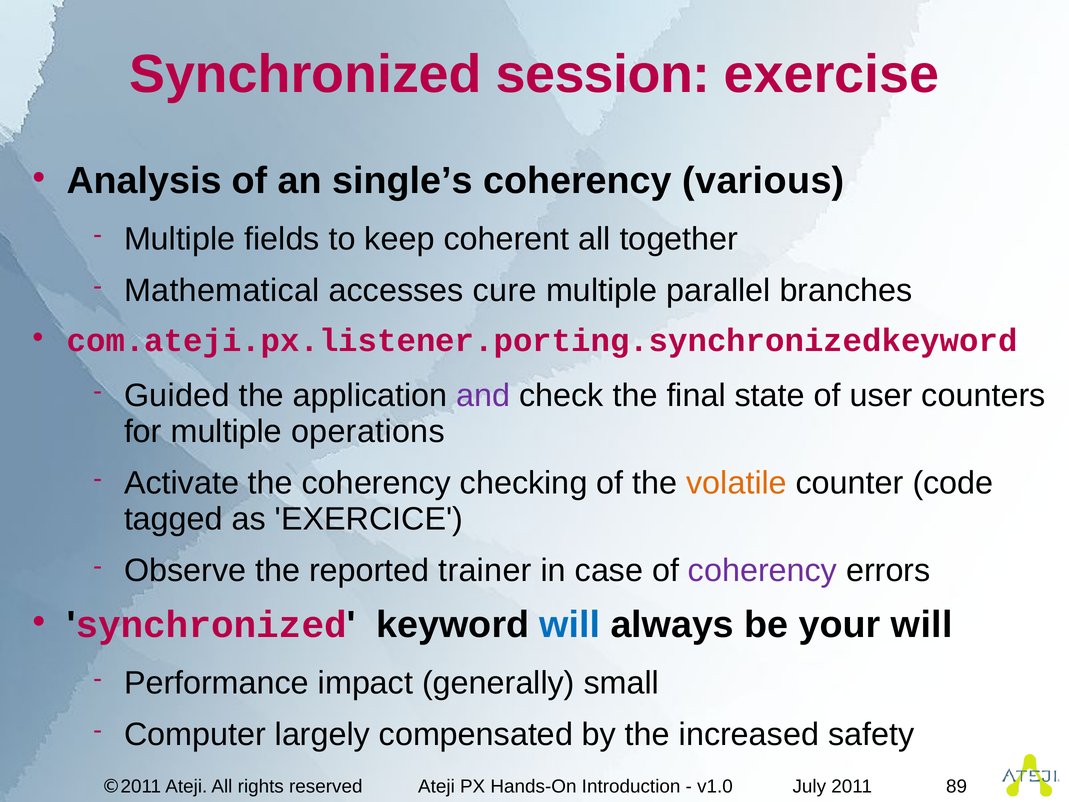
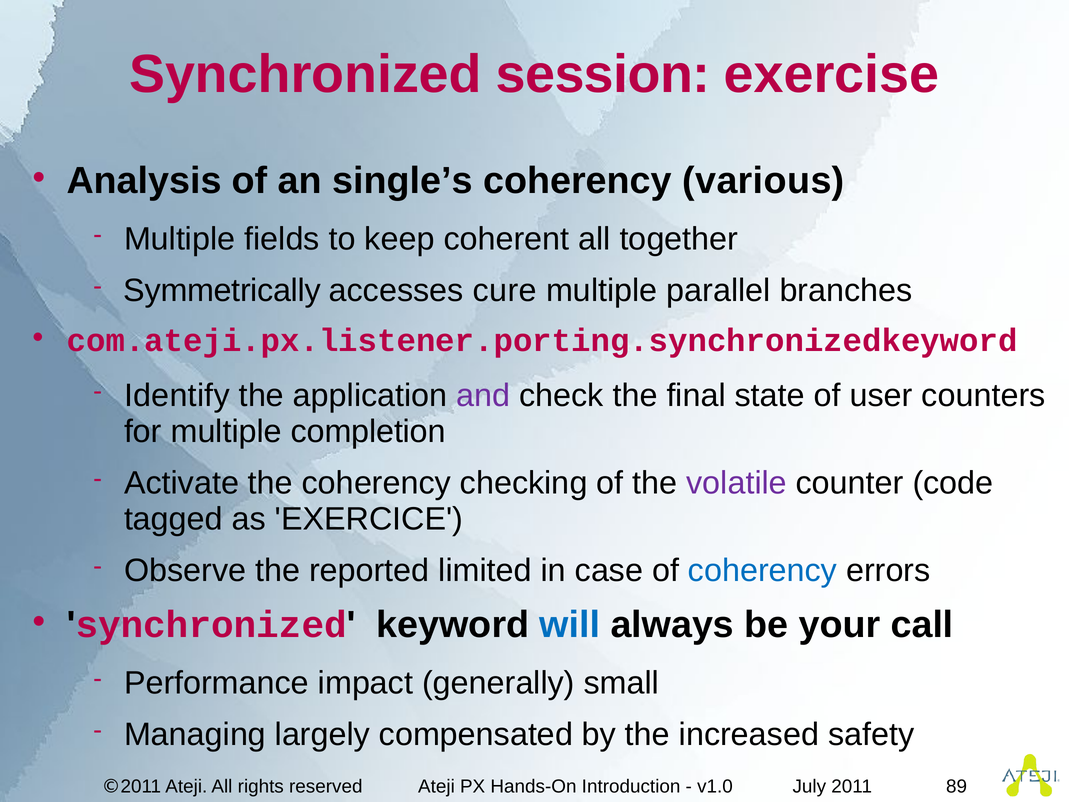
Mathematical: Mathematical -> Symmetrically (222, 290)
Guided: Guided -> Identify (177, 395)
operations: operations -> completion (368, 431)
volatile colour: orange -> purple (737, 483)
trainer: trainer -> limited (485, 570)
coherency colour: purple -> blue (763, 570)
your will: will -> call (922, 625)
Computer: Computer -> Managing (195, 734)
